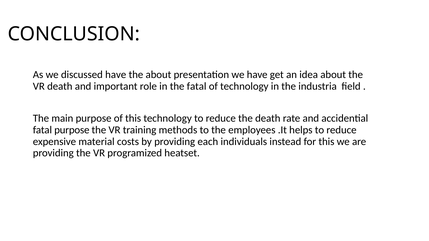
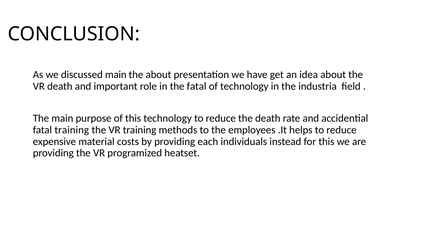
discussed have: have -> main (116, 75)
fatal purpose: purpose -> training (72, 130)
